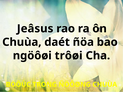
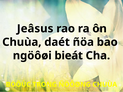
trôøi: trôøi -> bieát (69, 56)
